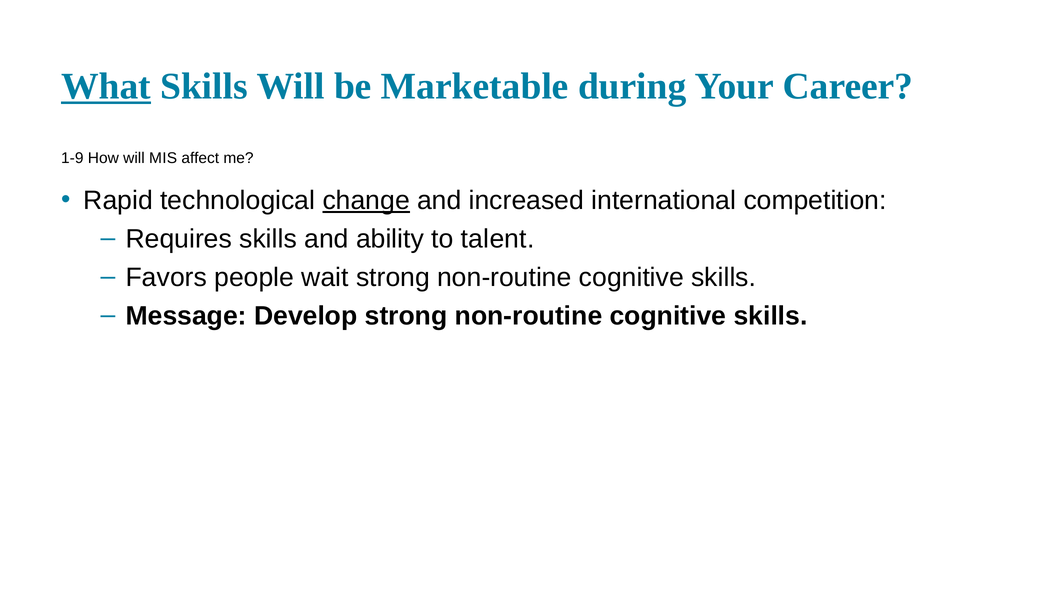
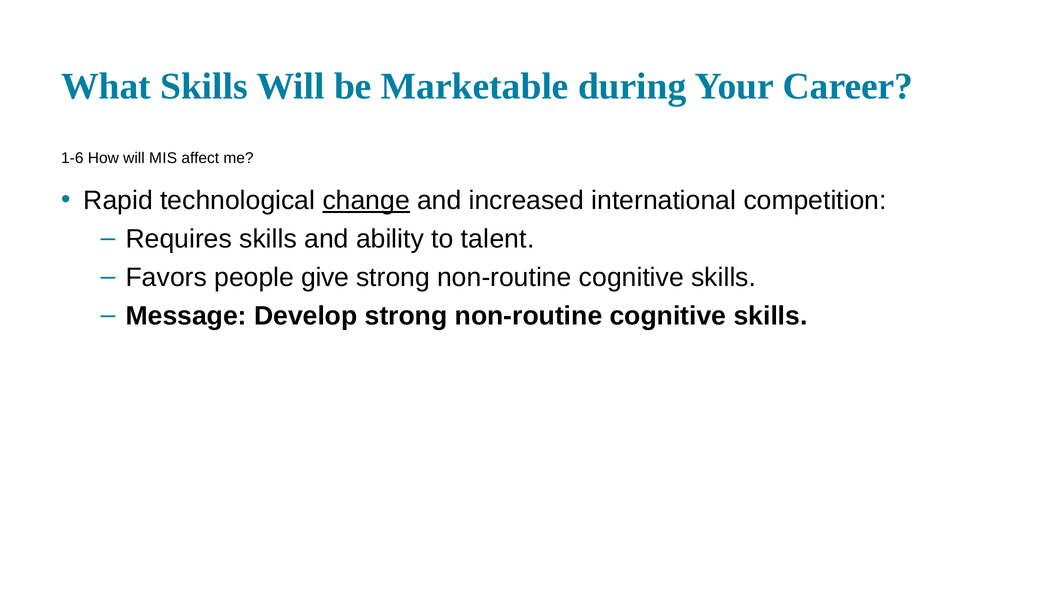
What underline: present -> none (106, 86)
1-9: 1-9 -> 1-6 (72, 158)
wait: wait -> give (325, 278)
